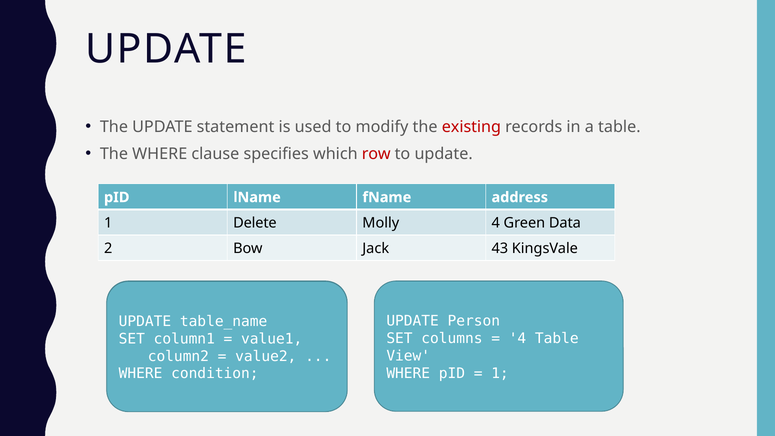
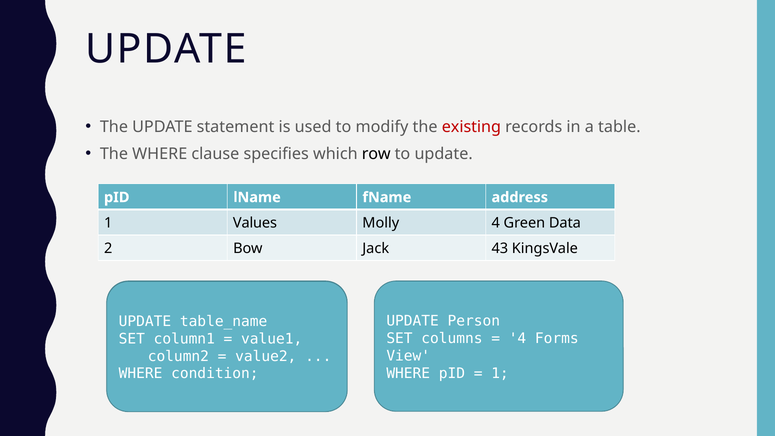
row colour: red -> black (376, 154)
Delete: Delete -> Values (255, 223)
4 Table: Table -> Forms (557, 338)
